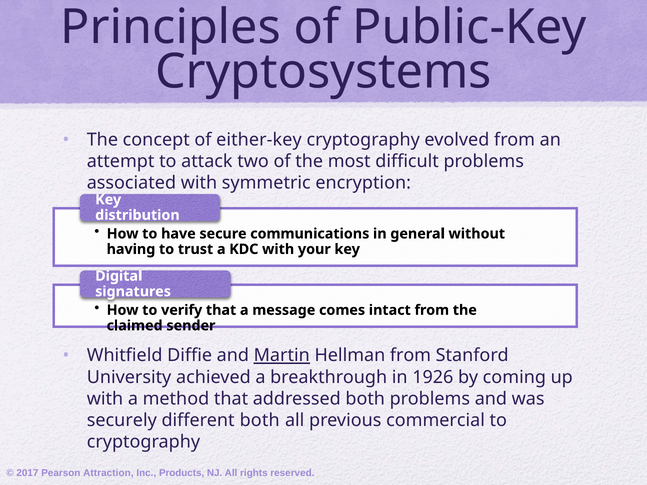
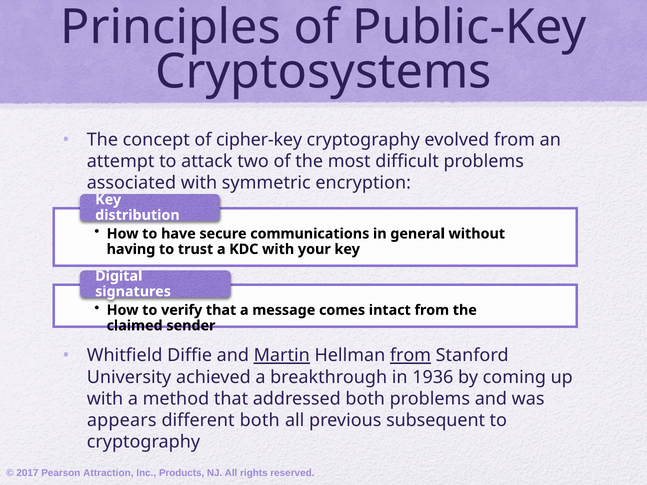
either-key: either-key -> cipher-key (259, 140)
from underline: none -> present (411, 356)
1926: 1926 -> 1936 (433, 377)
securely: securely -> appears (122, 420)
commercial: commercial -> subsequent (436, 420)
